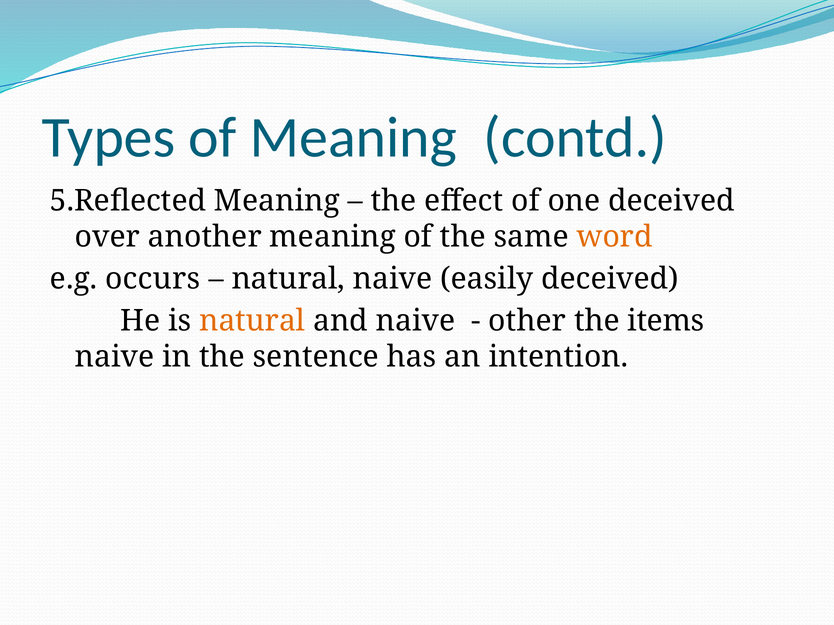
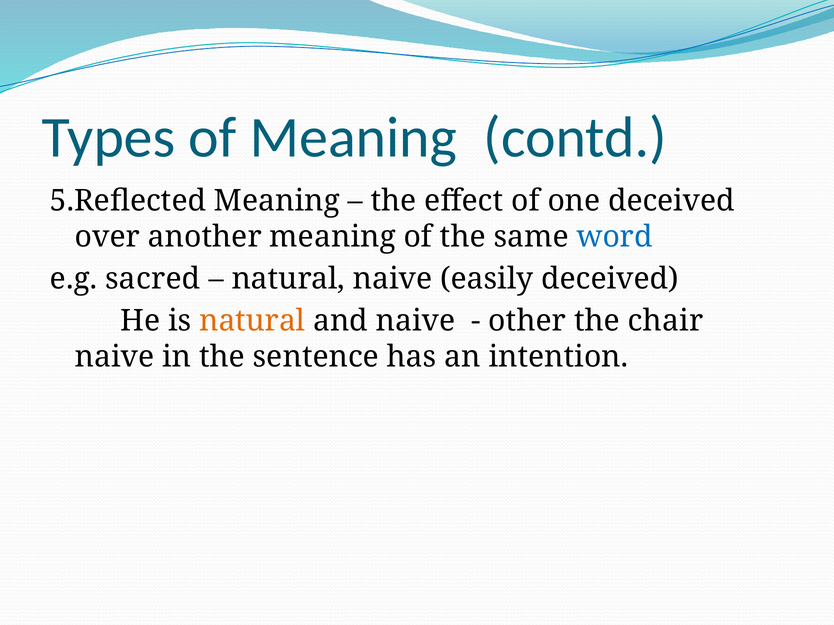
word colour: orange -> blue (615, 237)
occurs: occurs -> sacred (153, 279)
items: items -> chair (666, 321)
